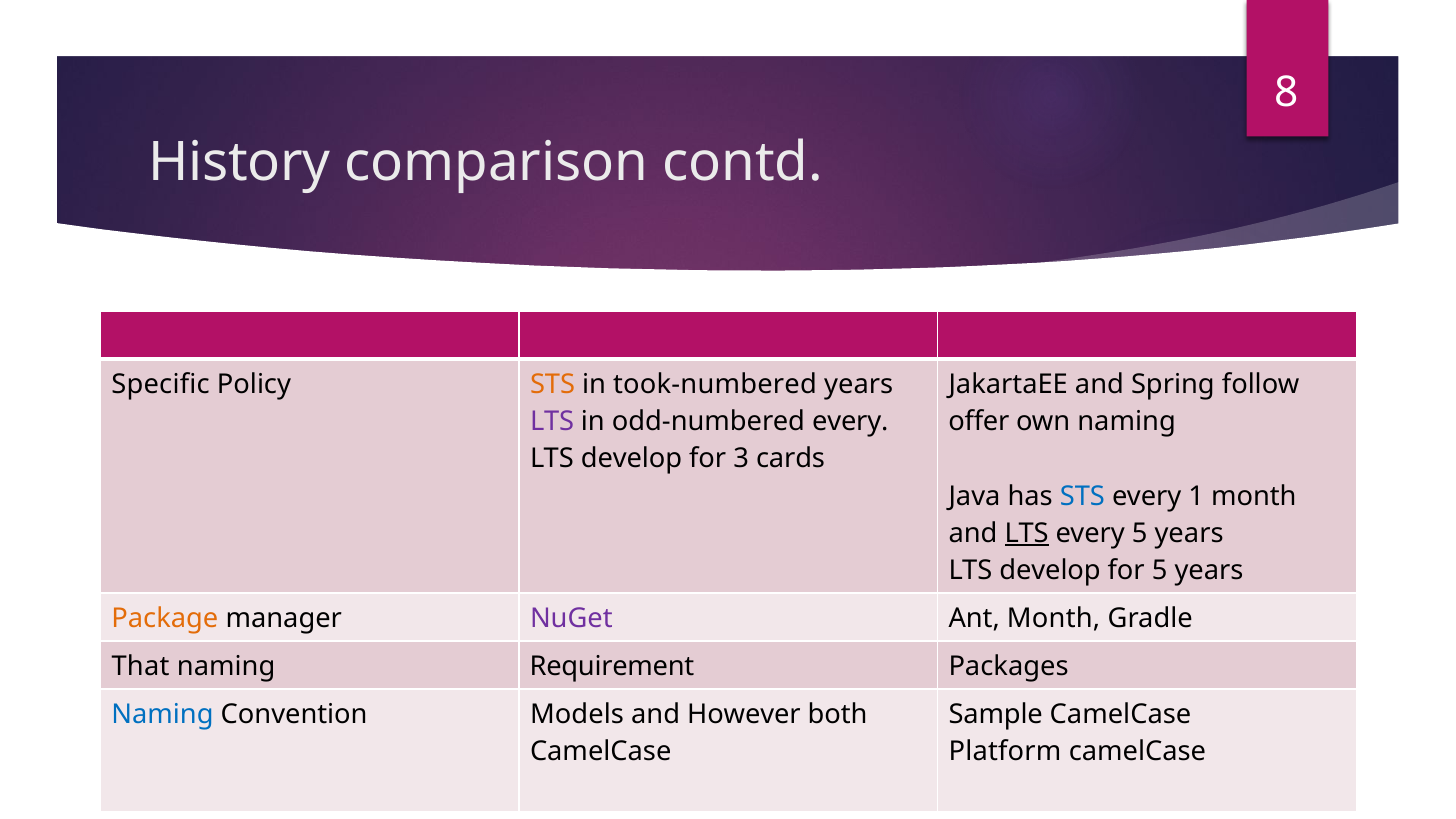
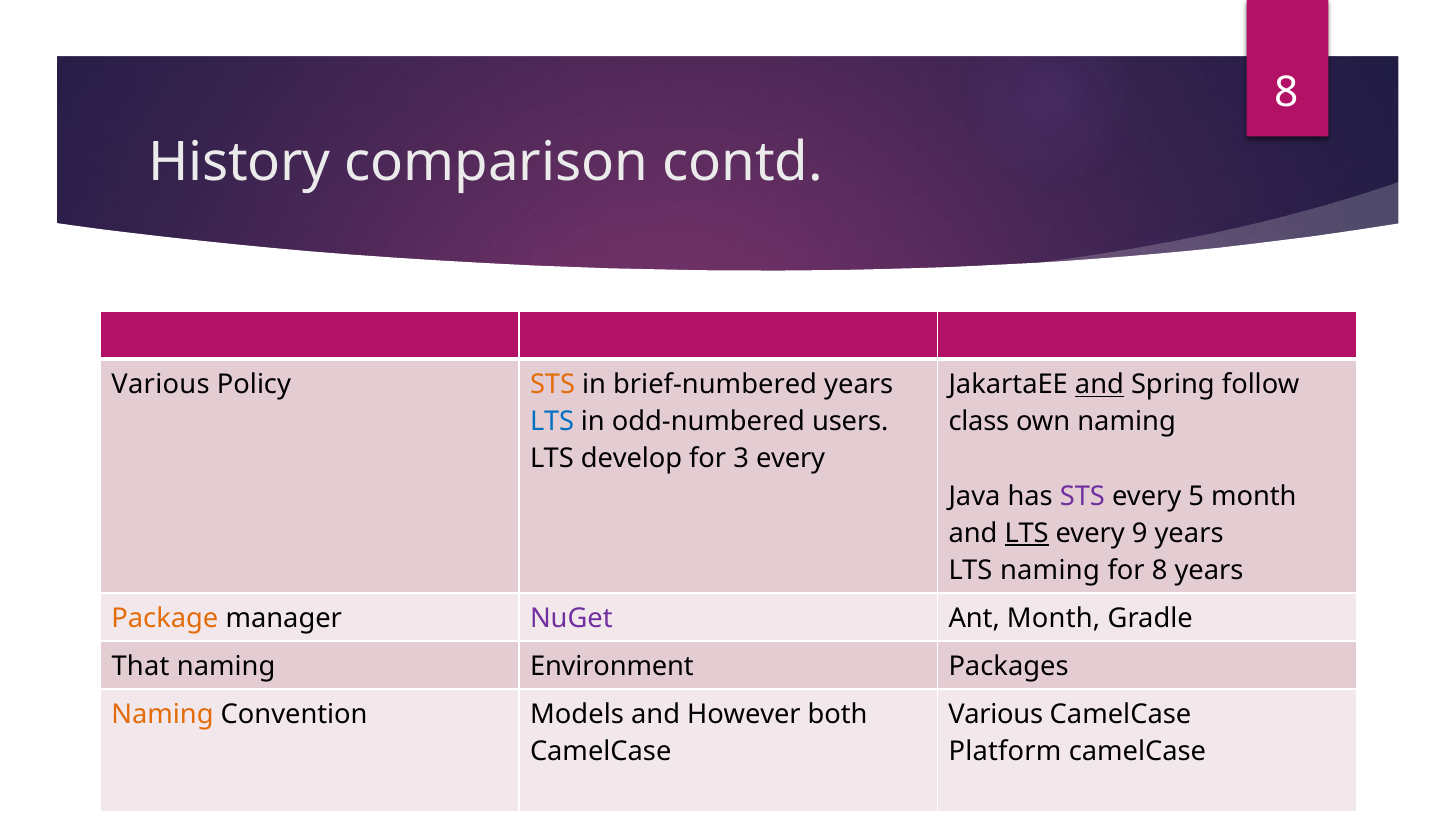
Specific: Specific -> Various (161, 385)
took-numbered: took-numbered -> brief-numbered (715, 385)
and underline: none -> present (1099, 385)
LTS colour: purple -> blue (552, 422)
odd-numbered every: every -> users (850, 422)
offer: offer -> class (979, 422)
3 cards: cards -> every (791, 459)
STS colour: blue -> purple (1082, 496)
1: 1 -> 5 (1196, 496)
every 5: 5 -> 9 (1140, 533)
develop: develop -> naming (1050, 570)
for 5: 5 -> 8 (1160, 570)
Requirement: Requirement -> Environment (612, 667)
Naming colour: blue -> orange (163, 715)
Sample: Sample -> Various (996, 715)
